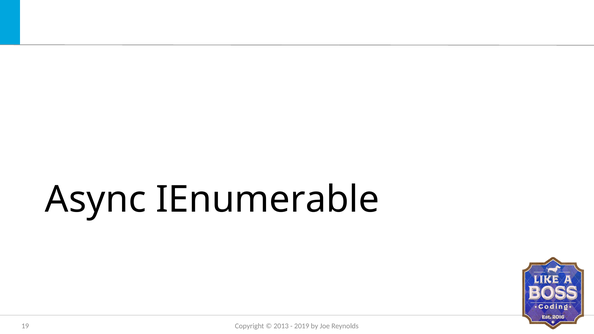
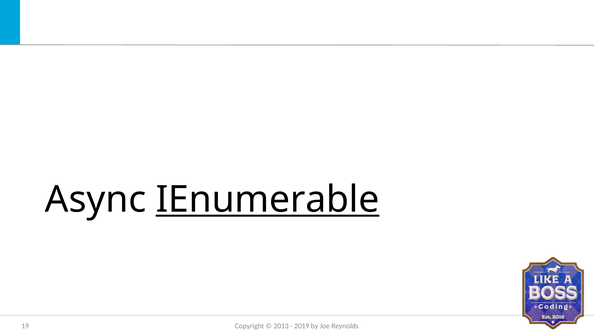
IEnumerable underline: none -> present (268, 200)
